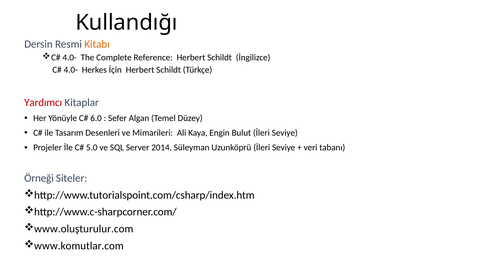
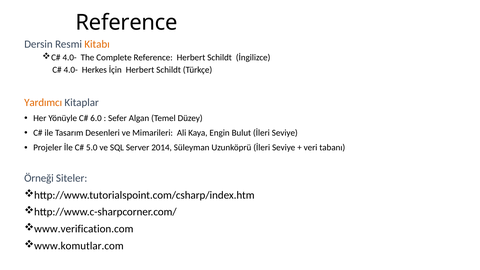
Kullandığı: Kullandığı -> Reference (127, 23)
Yardımcı colour: red -> orange (43, 102)
www.oluşturulur.com: www.oluşturulur.com -> www.verification.com (84, 229)
